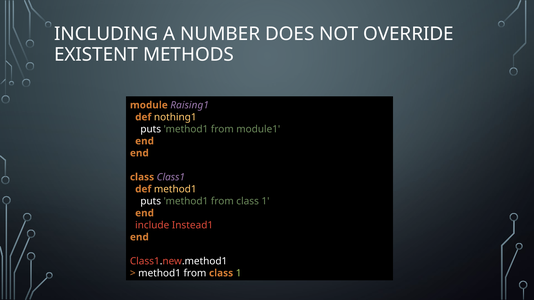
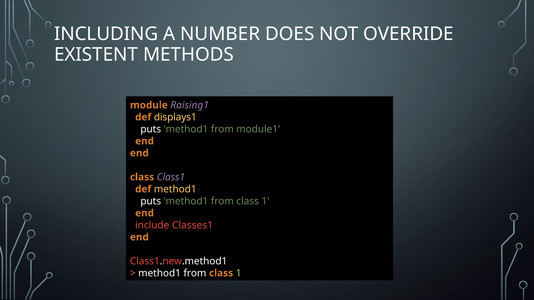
nothing1: nothing1 -> displays1 (175, 117)
Instead1: Instead1 -> Classes1 (192, 225)
